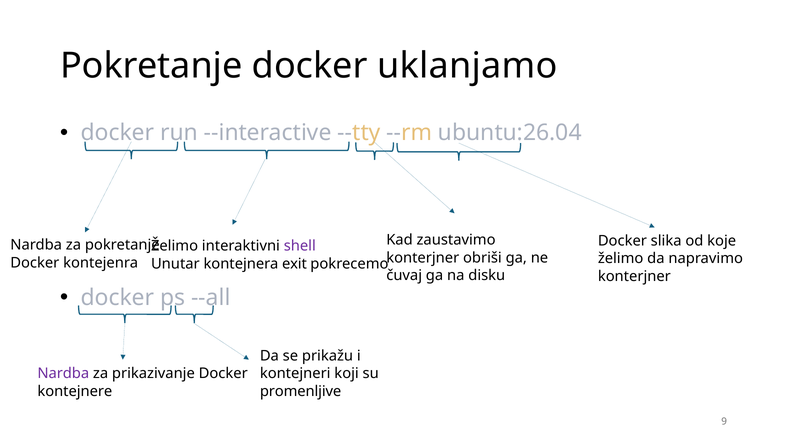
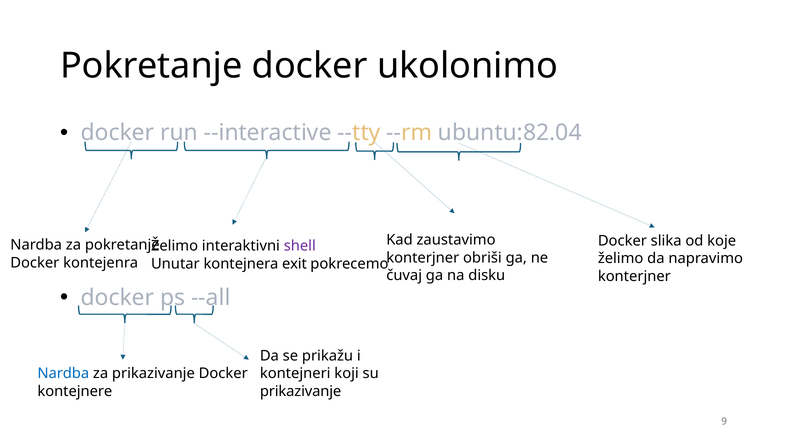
uklanjamo: uklanjamo -> ukolonimo (468, 66)
ubuntu:26.04: ubuntu:26.04 -> ubuntu:82.04 (510, 133)
Nardba colour: purple -> blue (63, 374)
promenljive: promenljive -> prikazivanje (301, 392)
